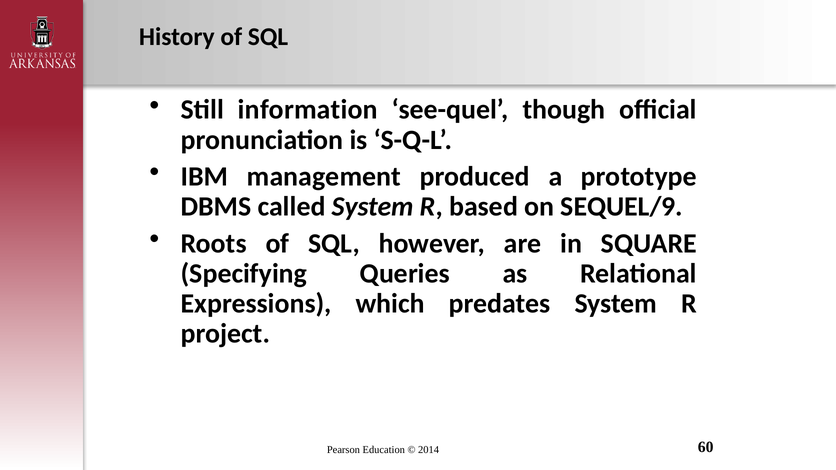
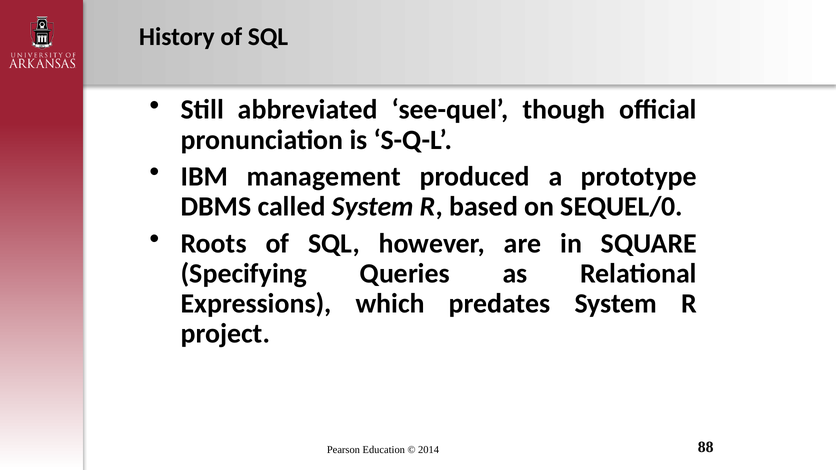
information: information -> abbreviated (308, 110)
SEQUEL/9: SEQUEL/9 -> SEQUEL/0 (622, 207)
60: 60 -> 88 (706, 447)
